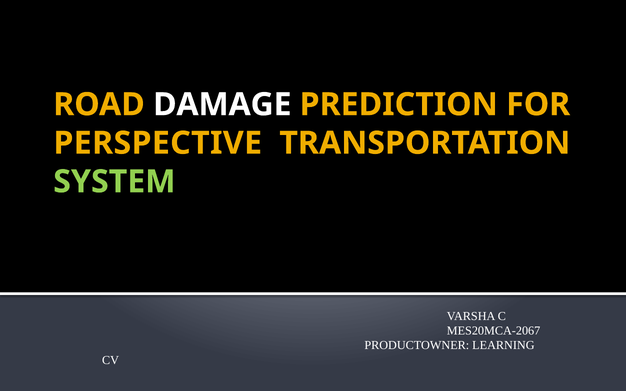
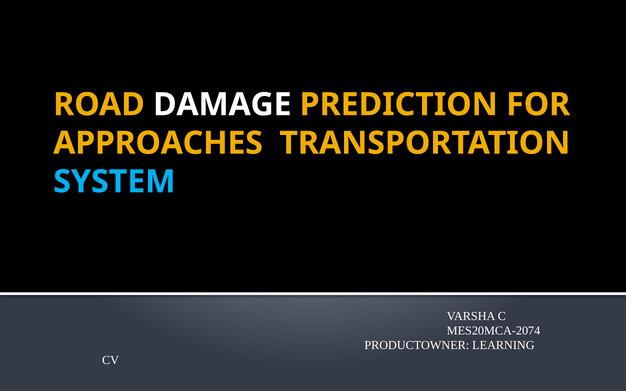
PERSPECTIVE: PERSPECTIVE -> APPROACHES (158, 143)
SYSTEM colour: light green -> light blue (114, 182)
MES20MCA-2067: MES20MCA-2067 -> MES20MCA-2074 (494, 331)
